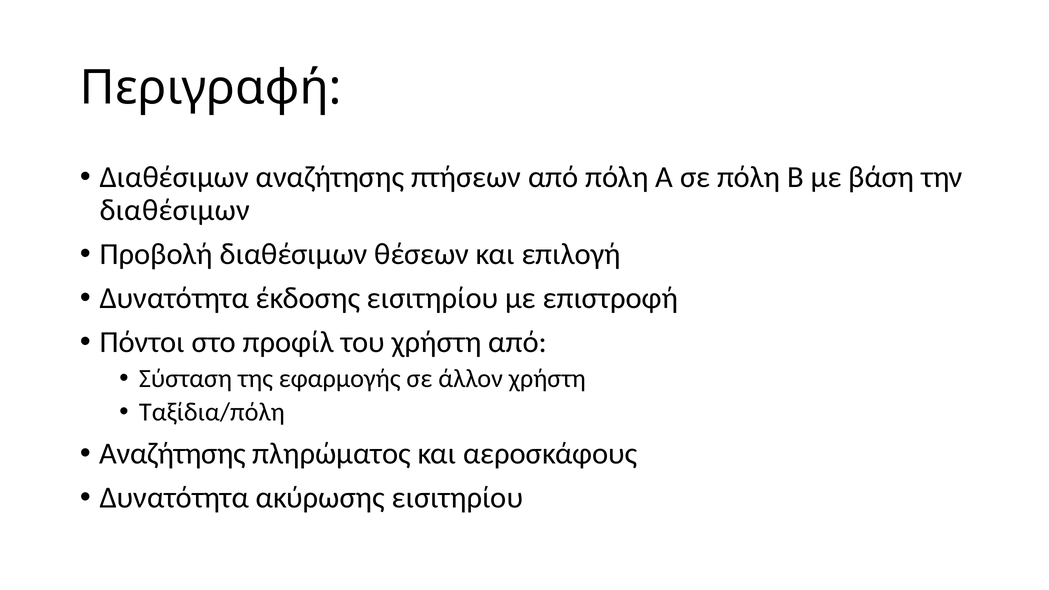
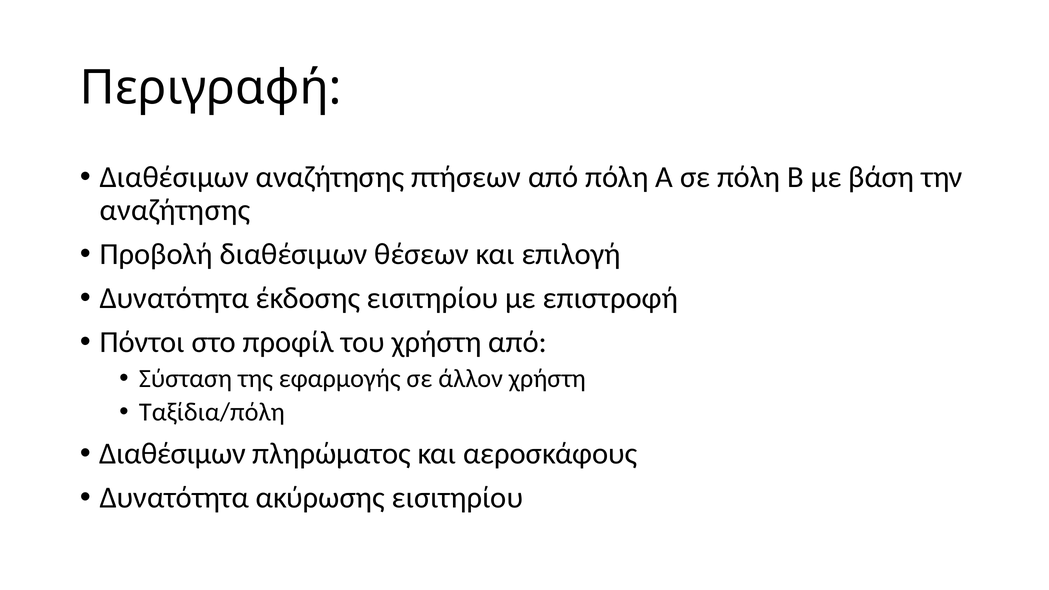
διαθέσιμων: διαθέσιμων -> αναζήτησης (175, 210)
Αναζήτησης: Αναζήτησης -> Διαθέσιμων (173, 454)
